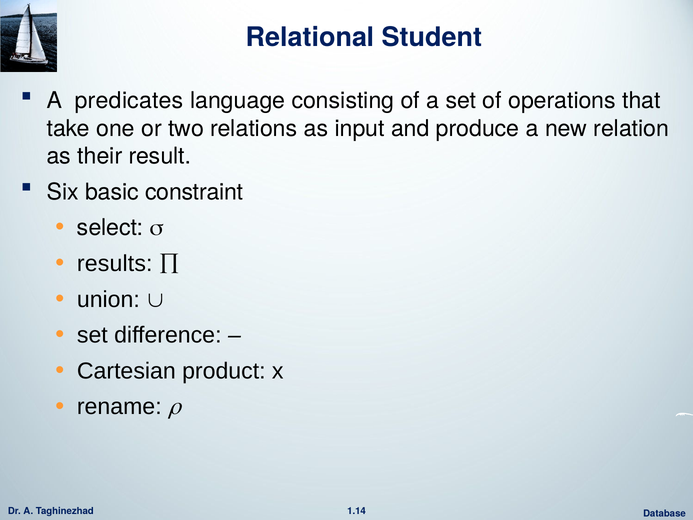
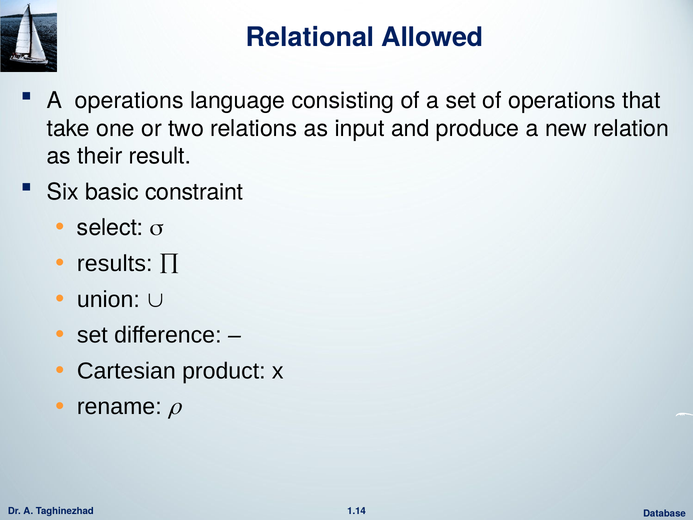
Student: Student -> Allowed (432, 37)
A predicates: predicates -> operations (129, 101)
